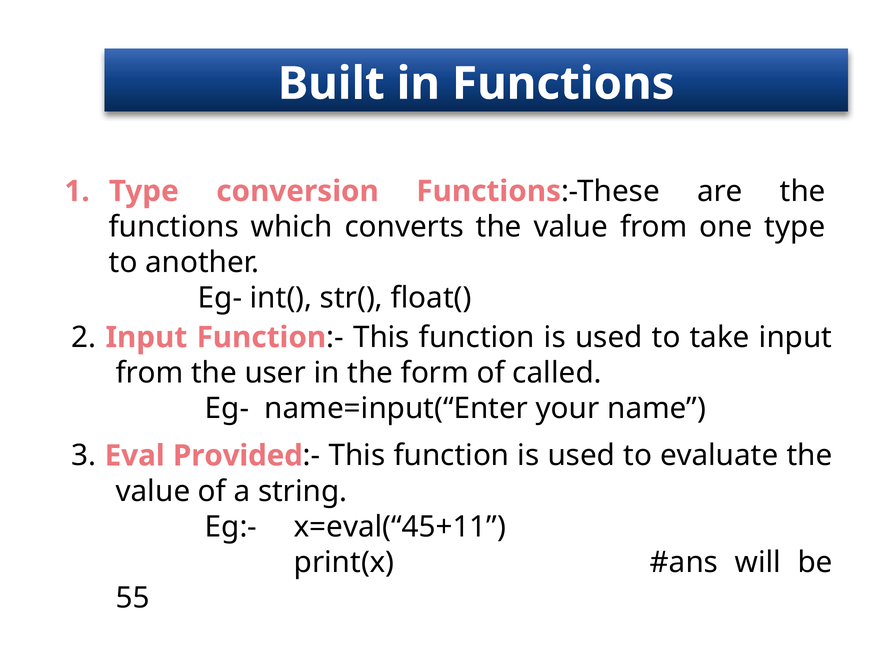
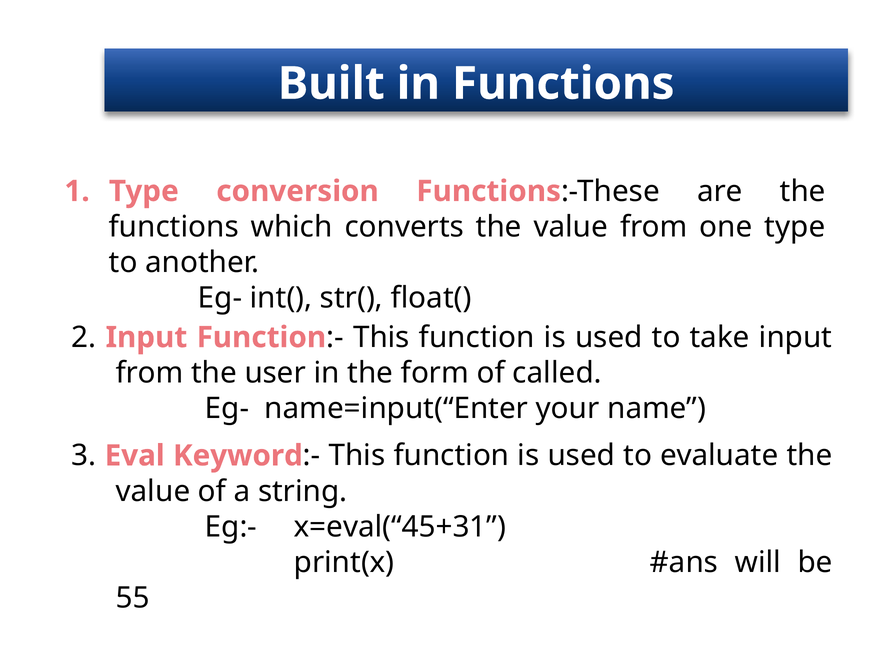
Provided: Provided -> Keyword (238, 455)
x=eval(“45+11: x=eval(“45+11 -> x=eval(“45+31 (400, 527)
